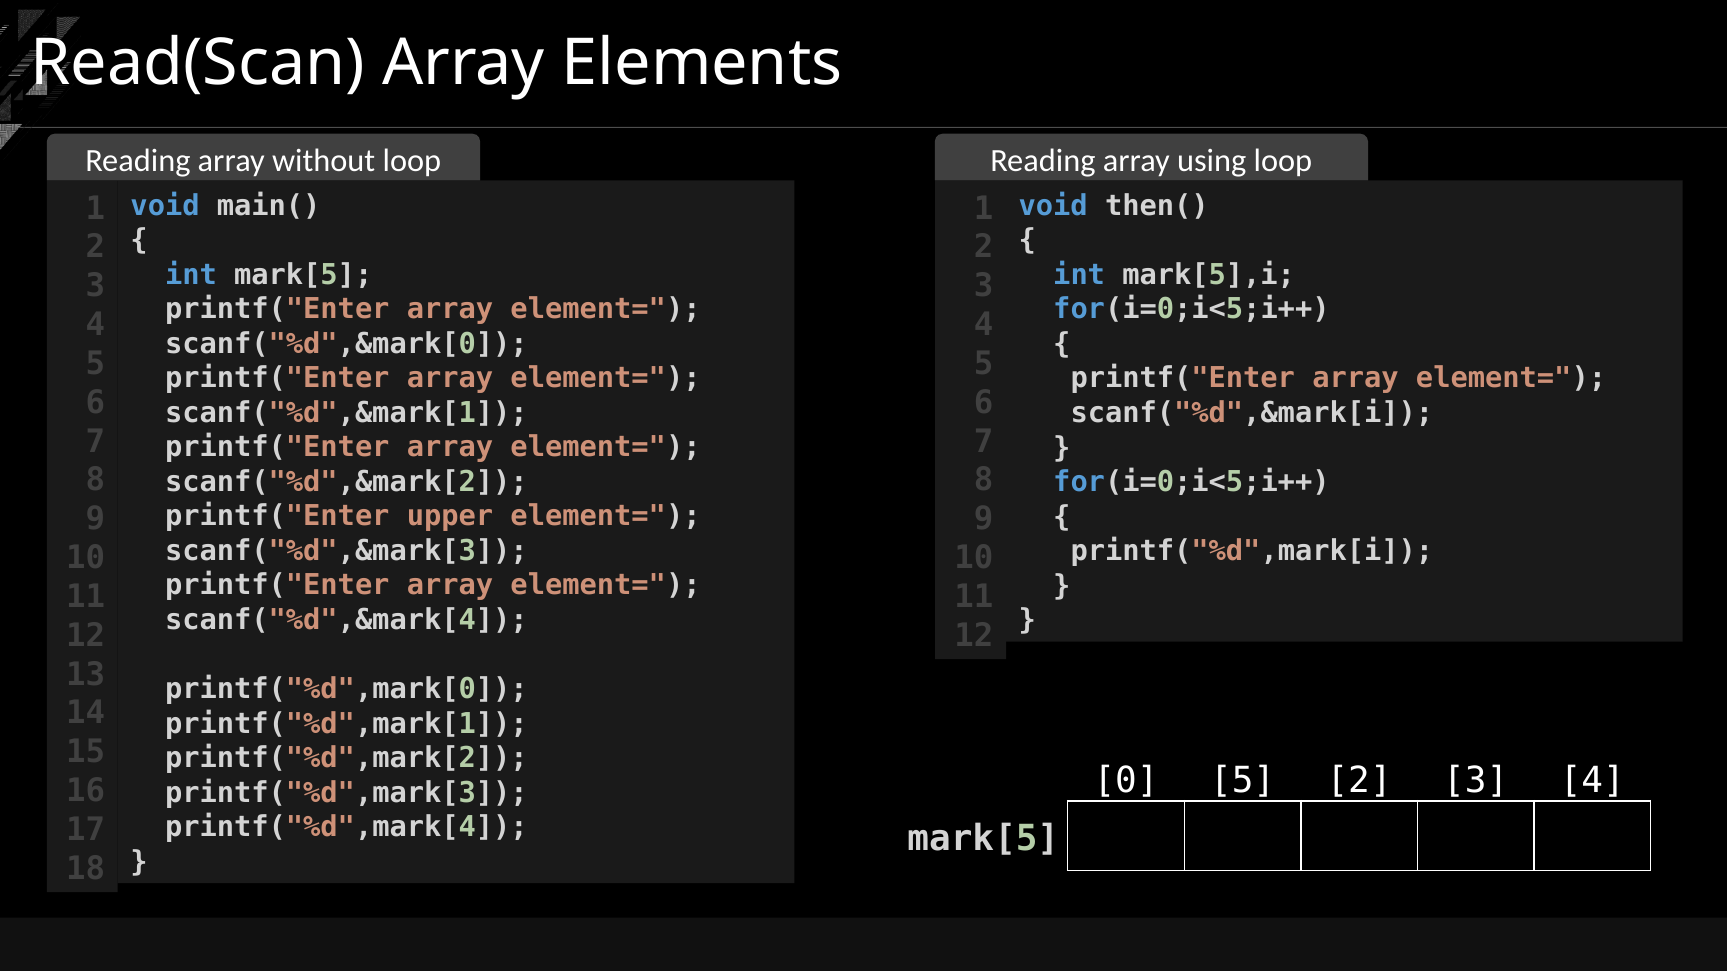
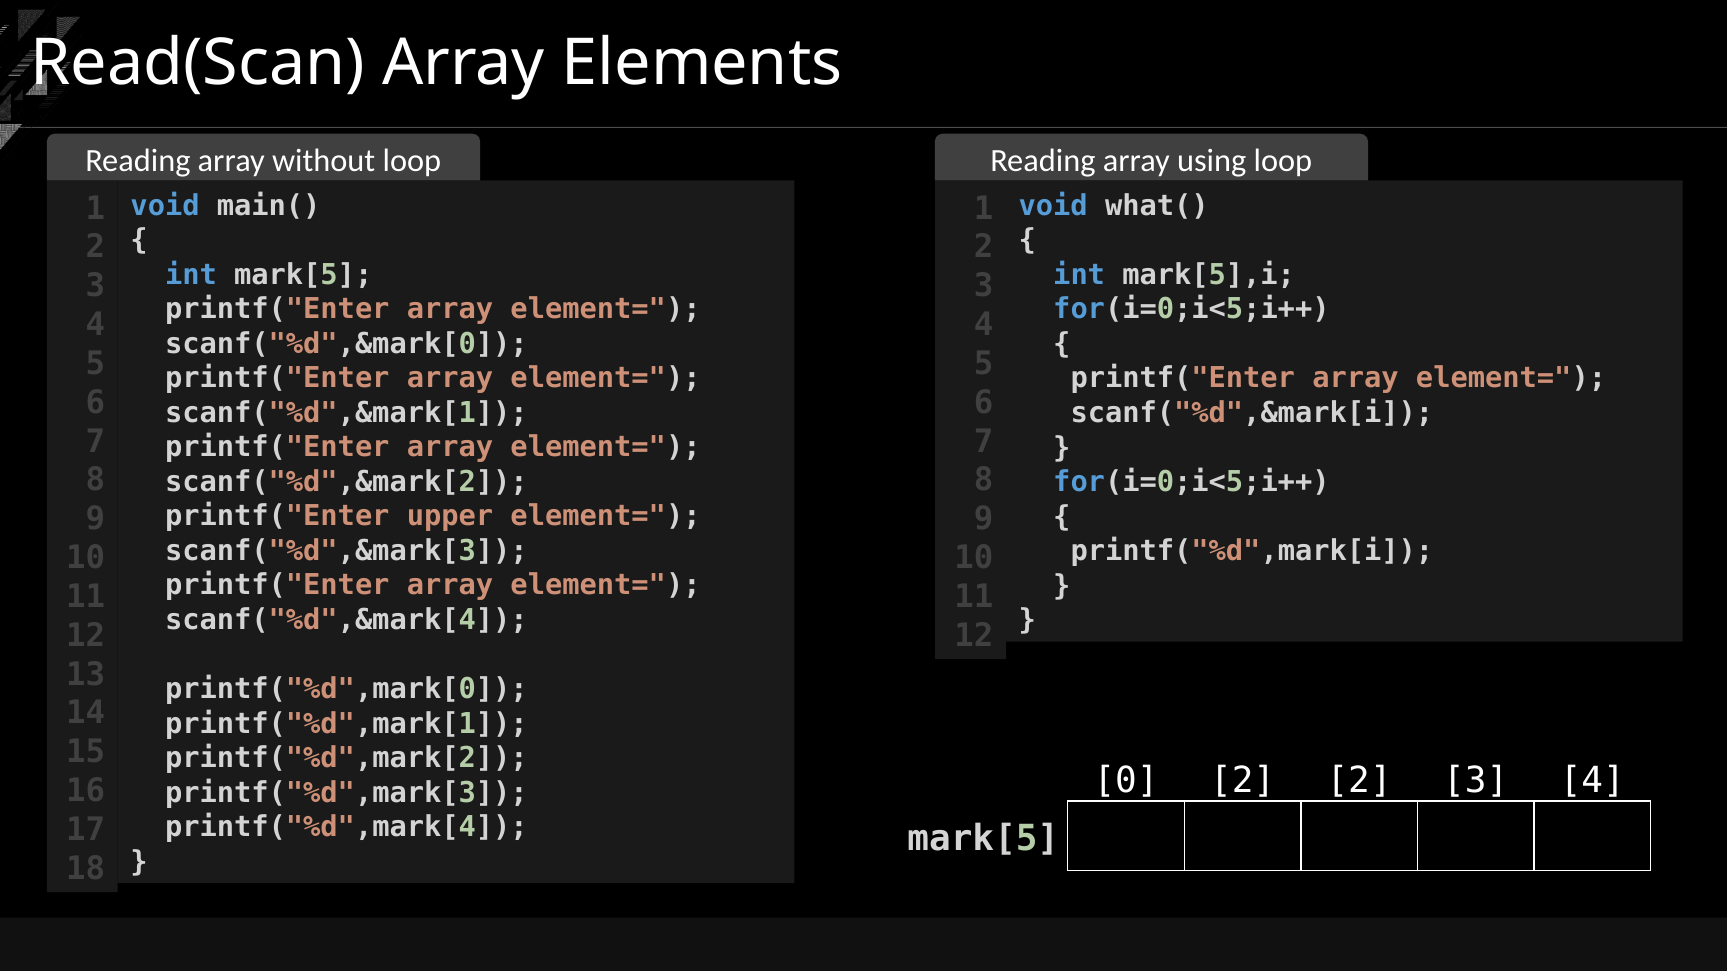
then(: then( -> what( (1157, 206)
0 5: 5 -> 2 (1243, 781)
